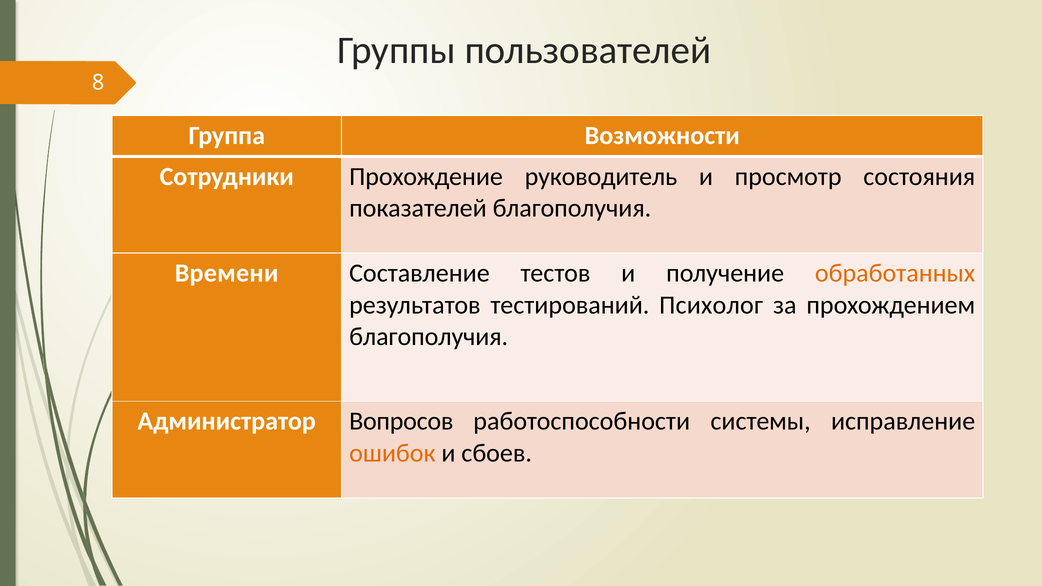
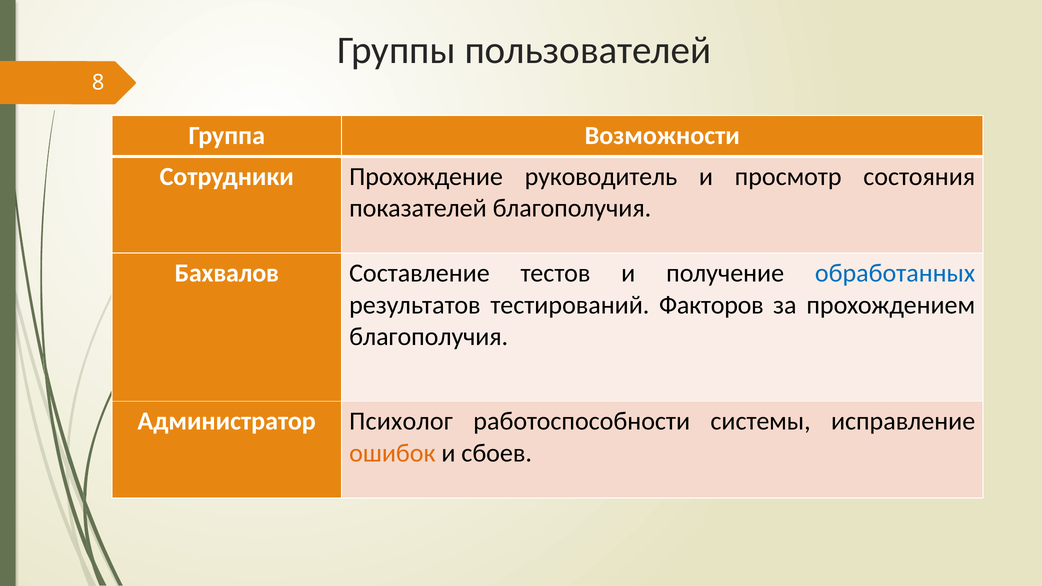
Времени: Времени -> Бахвалов (227, 273)
обработанных colour: orange -> blue (895, 273)
Психолог: Психолог -> Факторов (711, 305)
Вопросов: Вопросов -> Психолог (401, 421)
